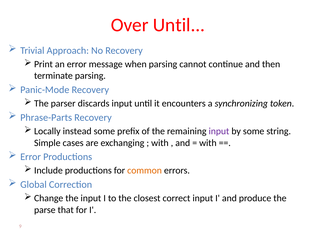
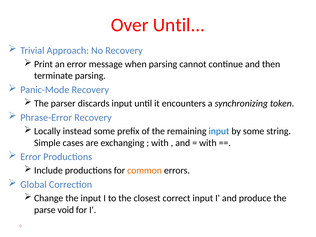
Phrase-Parts: Phrase-Parts -> Phrase-Error (46, 117)
input colour: purple -> blue (219, 131)
that: that -> void (66, 210)
